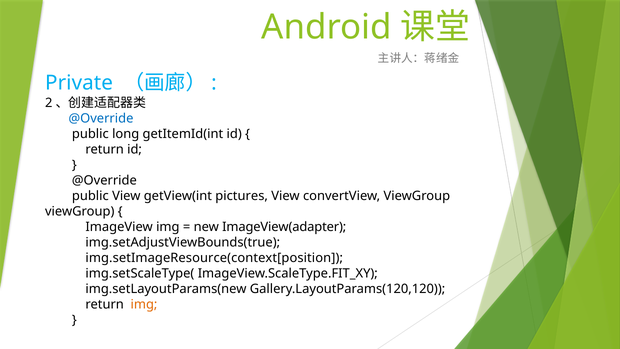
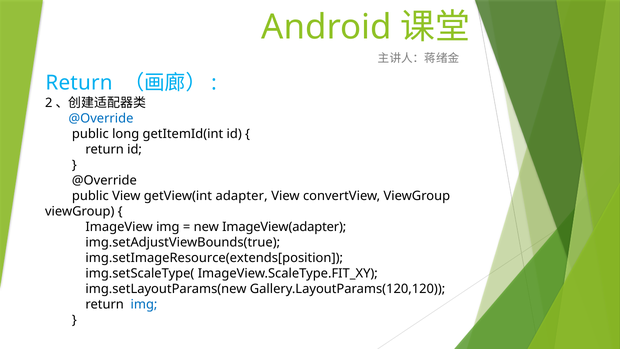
Private: Private -> Return (79, 83)
pictures: pictures -> adapter (242, 196)
img.setImageResource(context[position: img.setImageResource(context[position -> img.setImageResource(extends[position (214, 258)
img colour: orange -> blue (144, 304)
